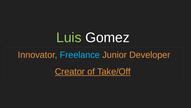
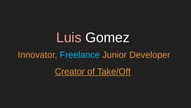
Luis colour: light green -> pink (69, 38)
